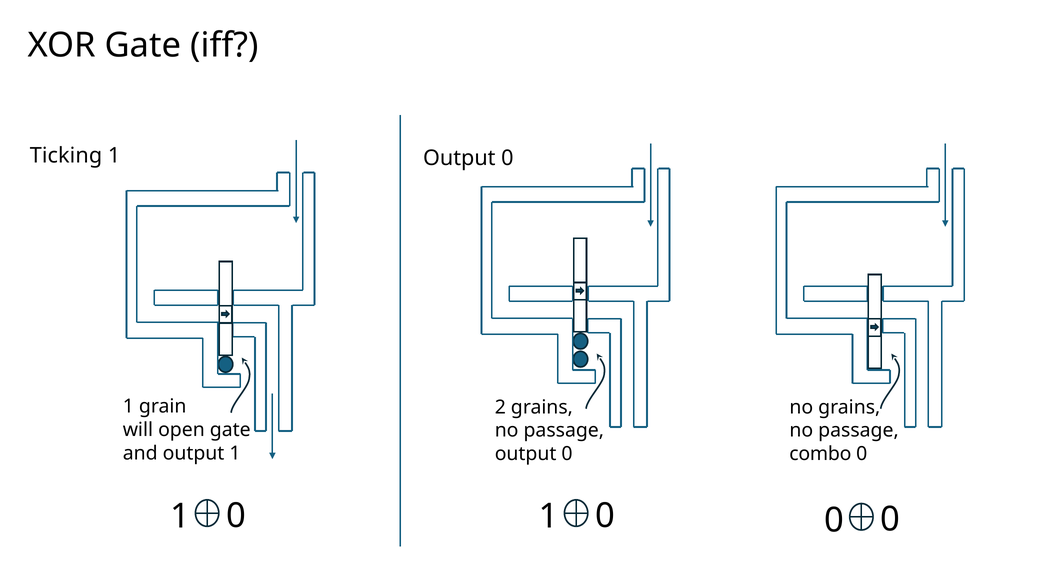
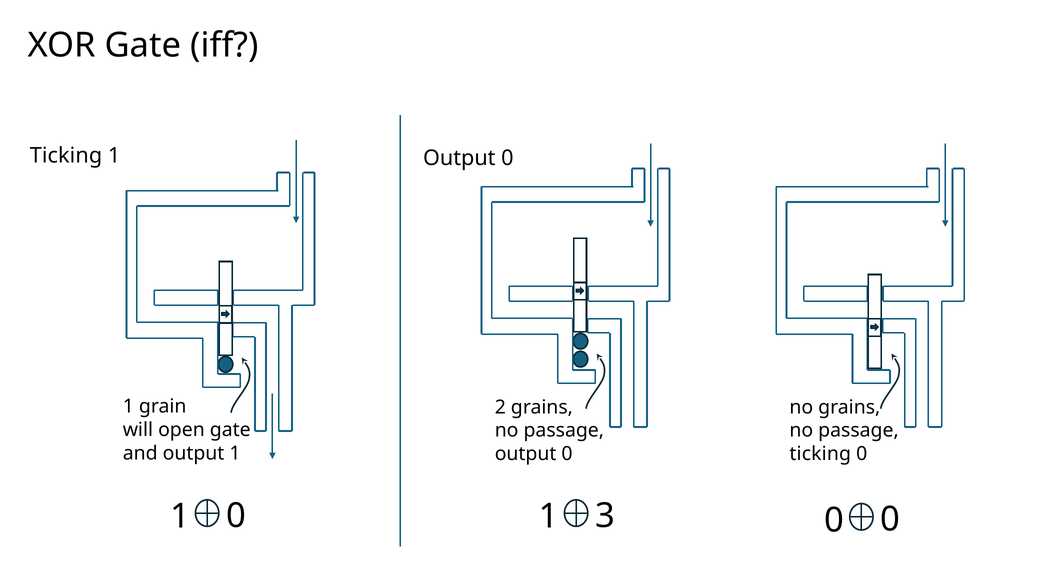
combo: combo -> ticking (820, 454)
0 1 0: 0 -> 3 (605, 516)
